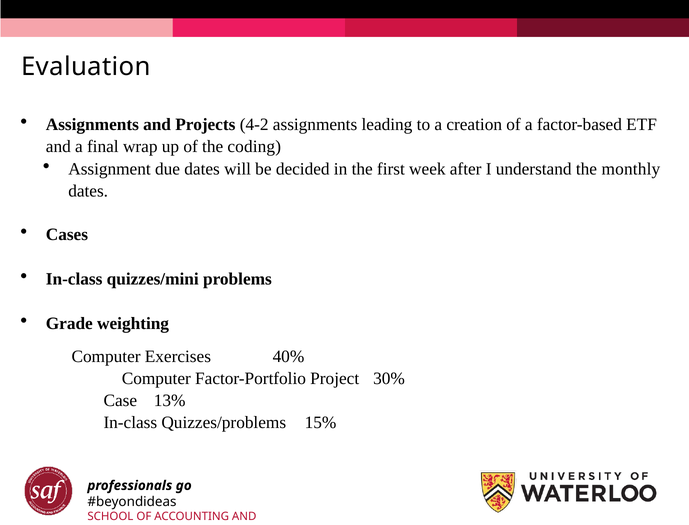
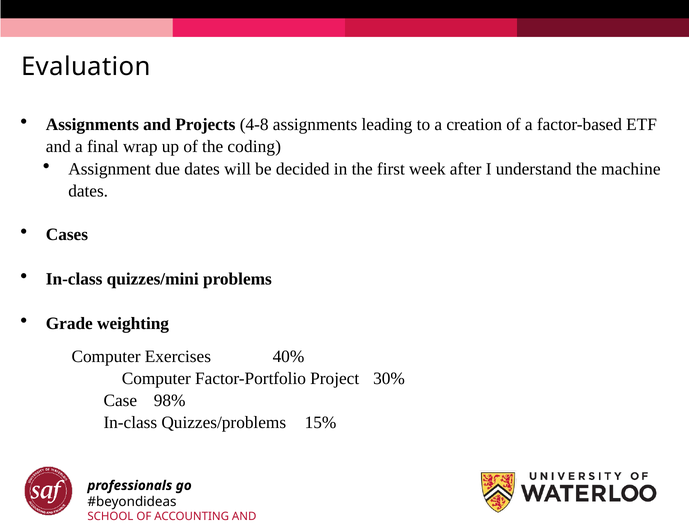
4-2: 4-2 -> 4-8 (254, 124)
monthly: monthly -> machine (631, 169)
13%: 13% -> 98% (170, 401)
